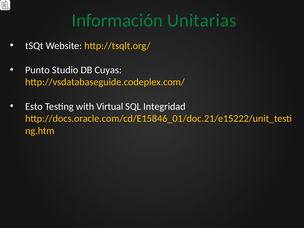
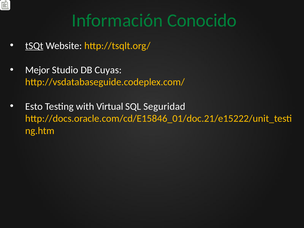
Unitarias: Unitarias -> Conocido (202, 21)
tSQt underline: none -> present (34, 46)
Punto: Punto -> Mejor (37, 70)
Integridad: Integridad -> Seguridad (164, 106)
